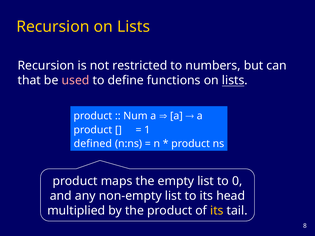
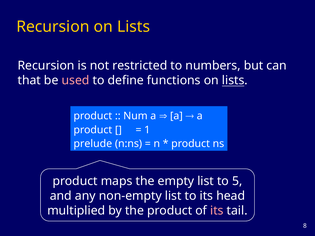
defined: defined -> prelude (93, 144)
0: 0 -> 5 (237, 181)
its colour: yellow -> pink (217, 211)
